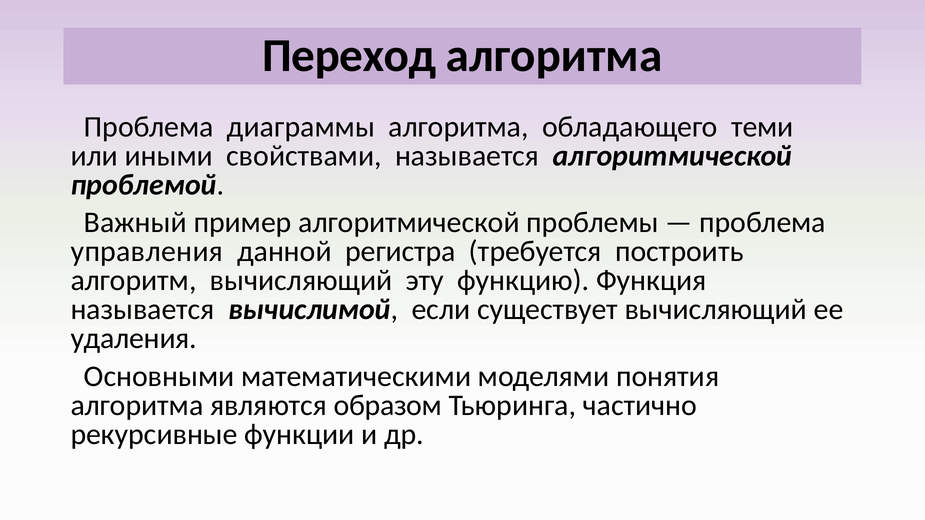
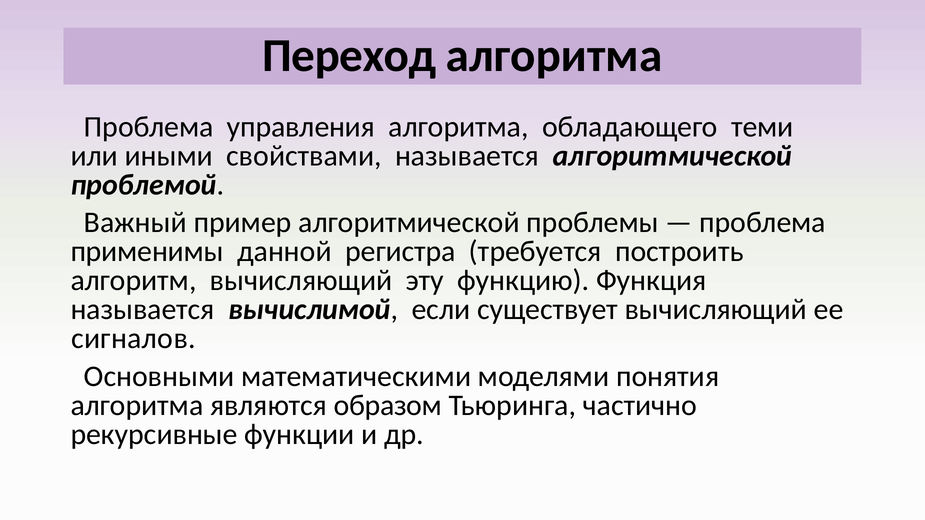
диаграммы: диаграммы -> управления (301, 127)
управления: управления -> применимы (147, 252)
удаления: удаления -> сигналов (133, 339)
